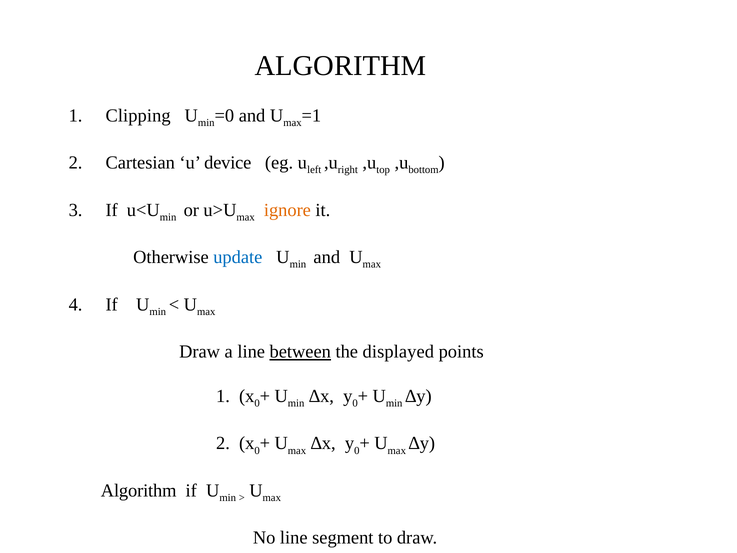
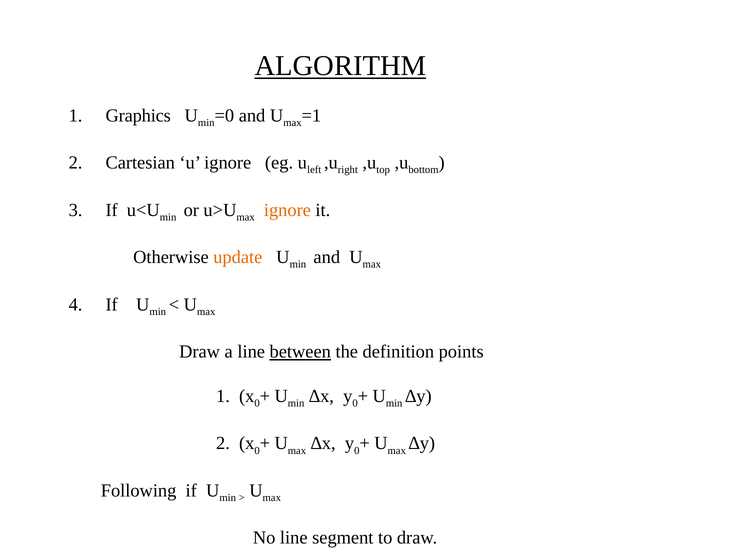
ALGORITHM underline: none -> present (340, 66)
Clipping: Clipping -> Graphics (138, 115)
u device: device -> ignore (228, 163)
update colour: blue -> orange (238, 257)
displayed: displayed -> definition (398, 352)
Algorithm: Algorithm -> Following (139, 490)
